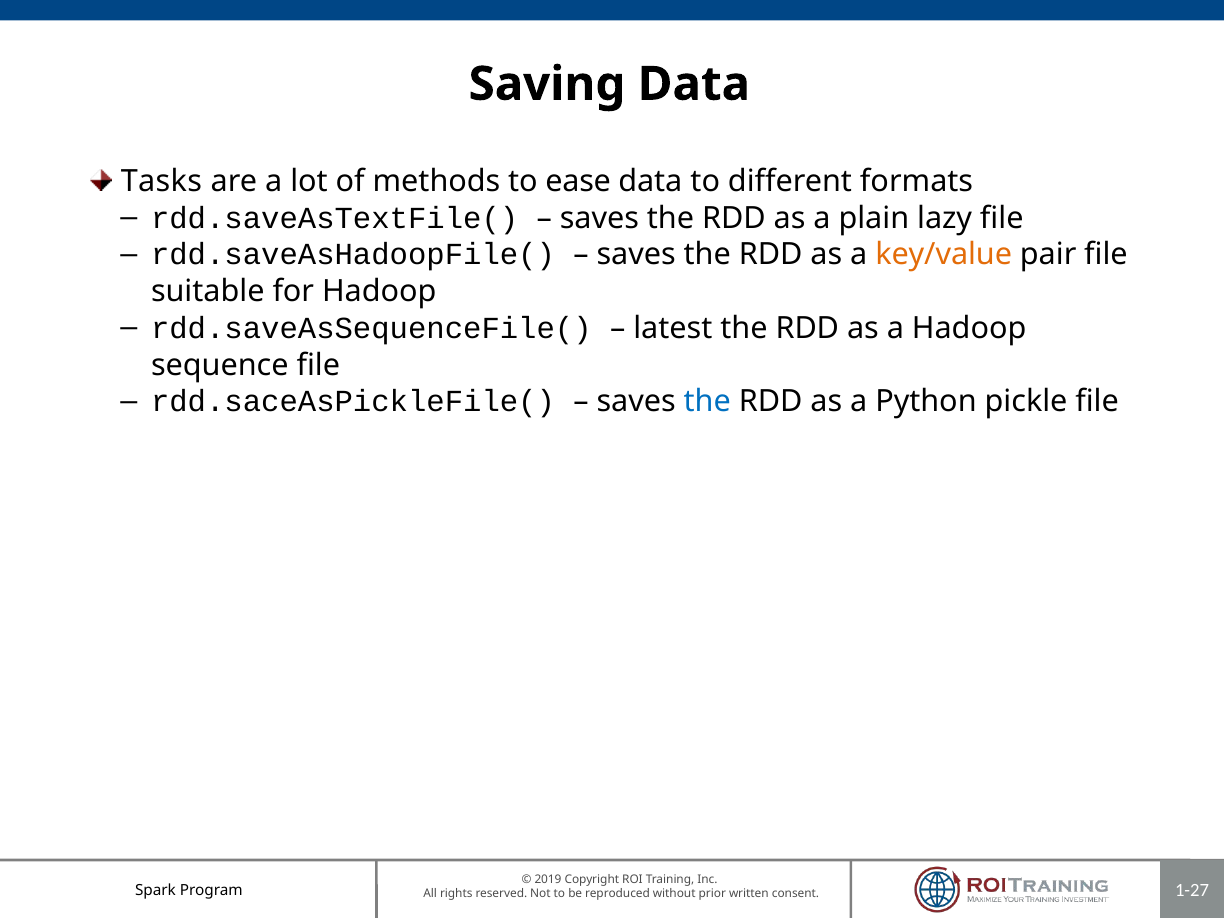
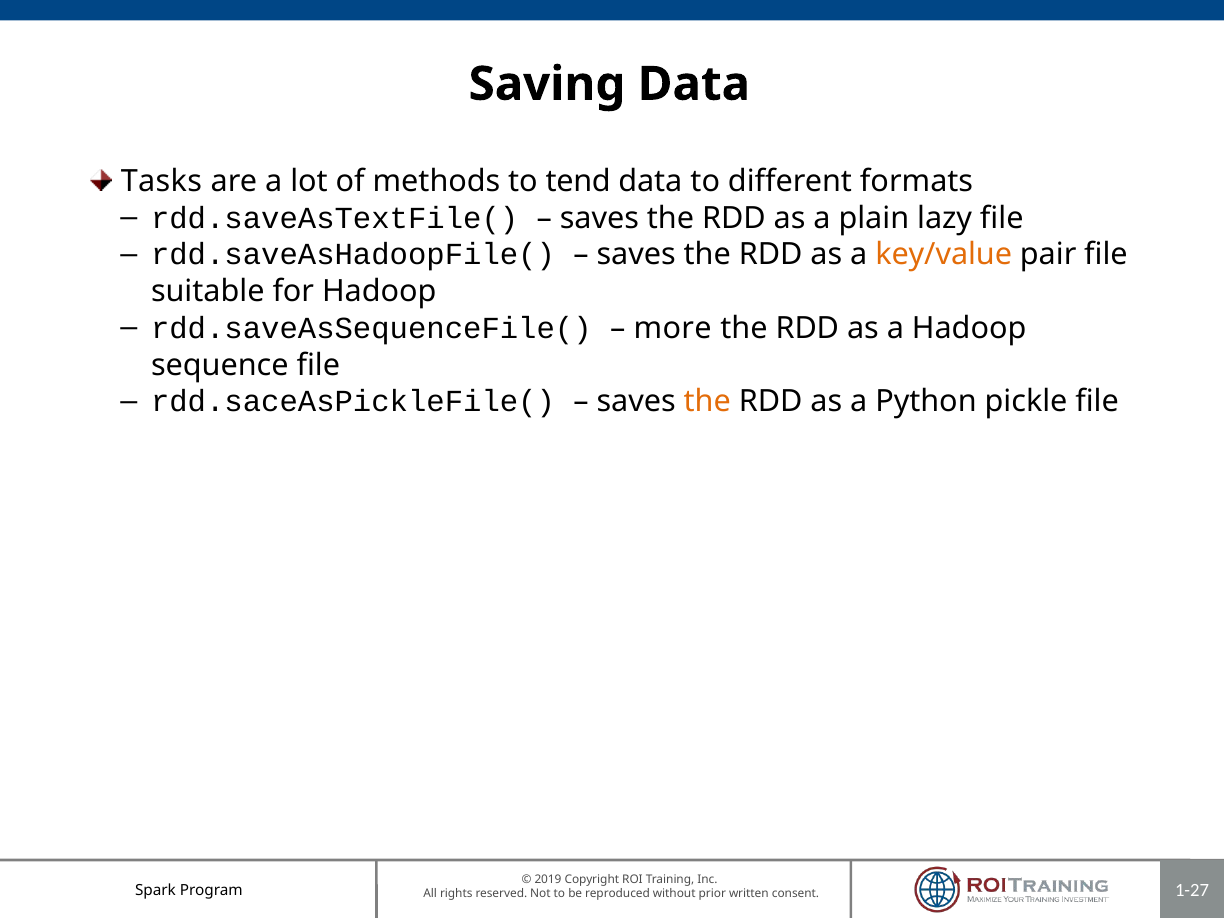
ease: ease -> tend (578, 181)
latest: latest -> more (673, 328)
the colour: blue -> orange (707, 402)
